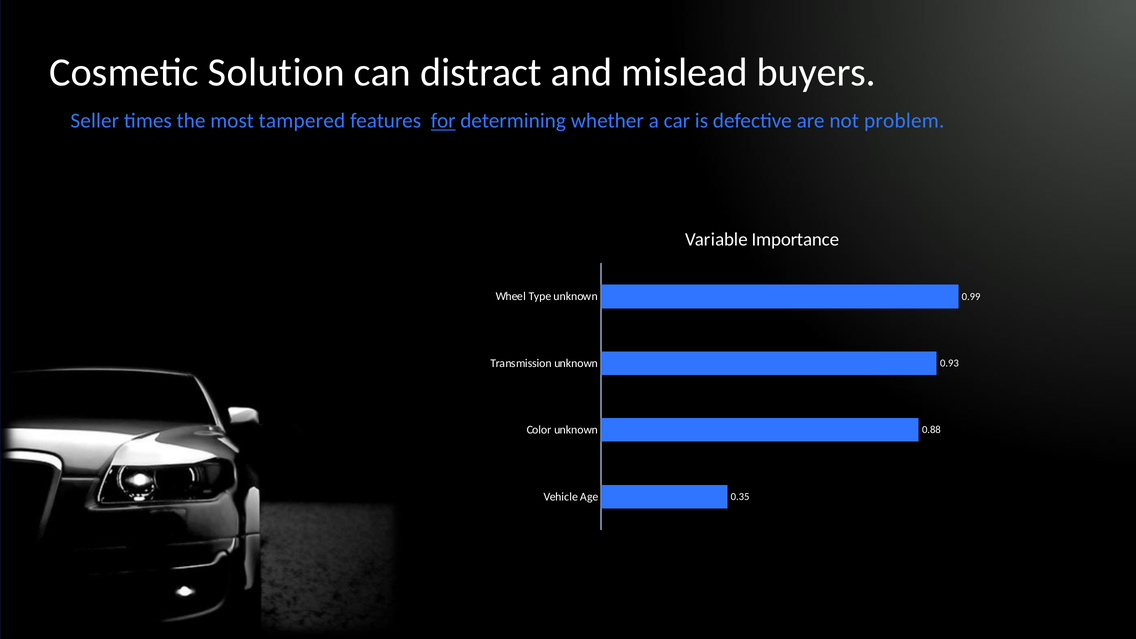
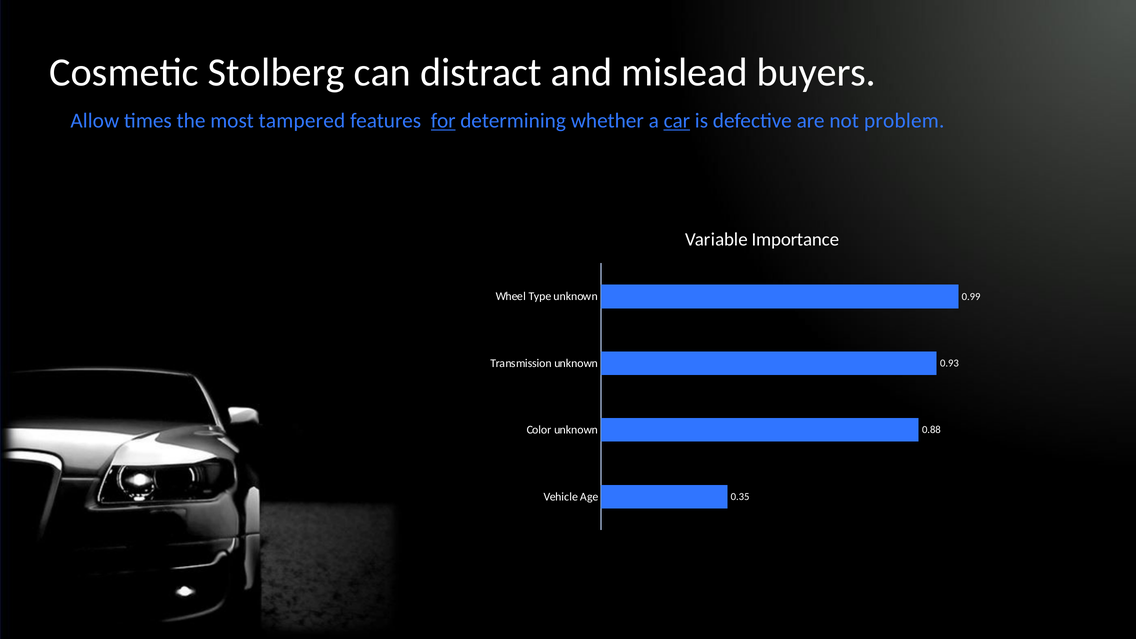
Solution: Solution -> Stolberg (276, 72)
Seller: Seller -> Allow (95, 121)
car underline: none -> present (677, 121)
